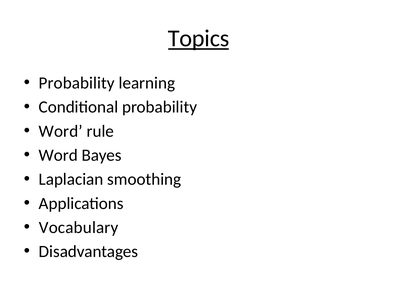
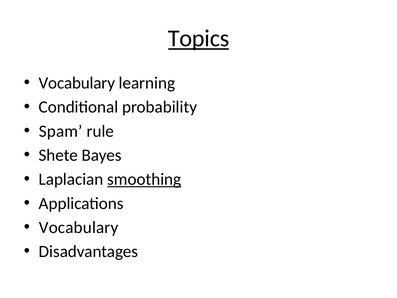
Probability: Probability -> Vocabulary (77, 83)
Word: Word -> Spam (61, 131)
Word: Word -> Shete (58, 155)
smoothing underline: none -> present (144, 179)
